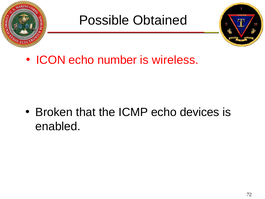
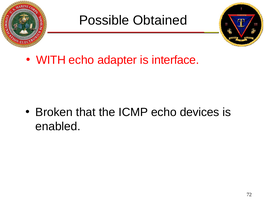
ICON: ICON -> WITH (51, 60)
number: number -> adapter (117, 60)
wireless: wireless -> interface (175, 60)
